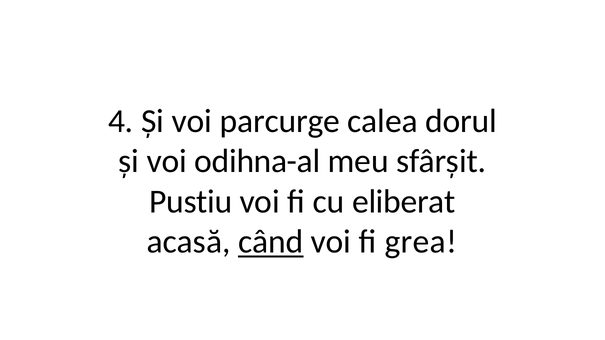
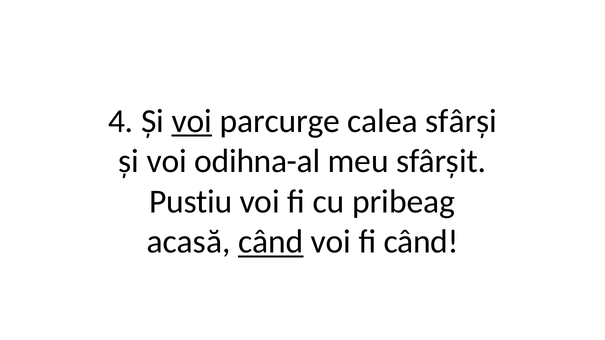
voi underline: none -> present (192, 121)
dorul: dorul -> sfârși (461, 121)
eliberat: eliberat -> pribeag (404, 202)
fi grea: grea -> când (421, 242)
